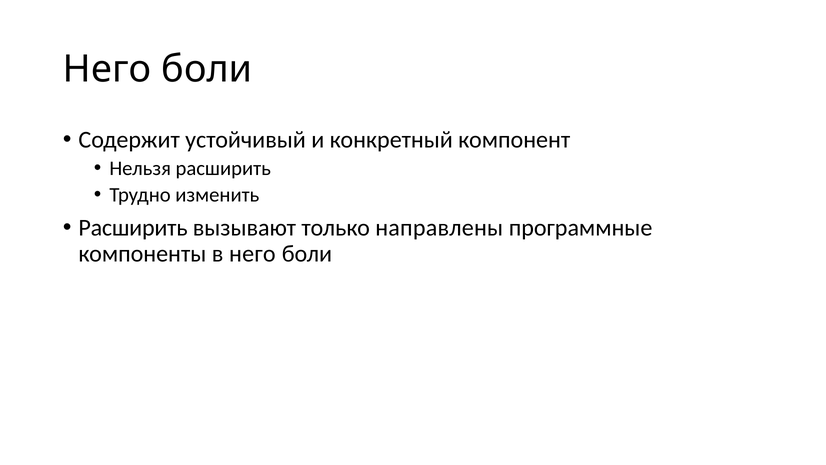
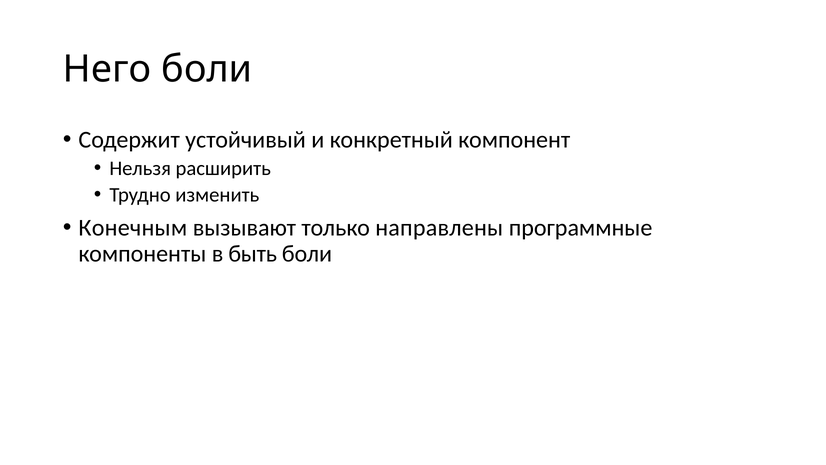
Расширить: Расширить -> Конечным (133, 227)
в него: него -> быть (253, 253)
